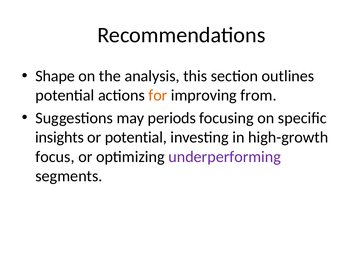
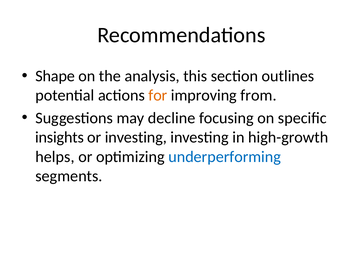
periods: periods -> decline (172, 118)
or potential: potential -> investing (136, 137)
focus: focus -> helps (55, 157)
underperforming colour: purple -> blue (225, 157)
